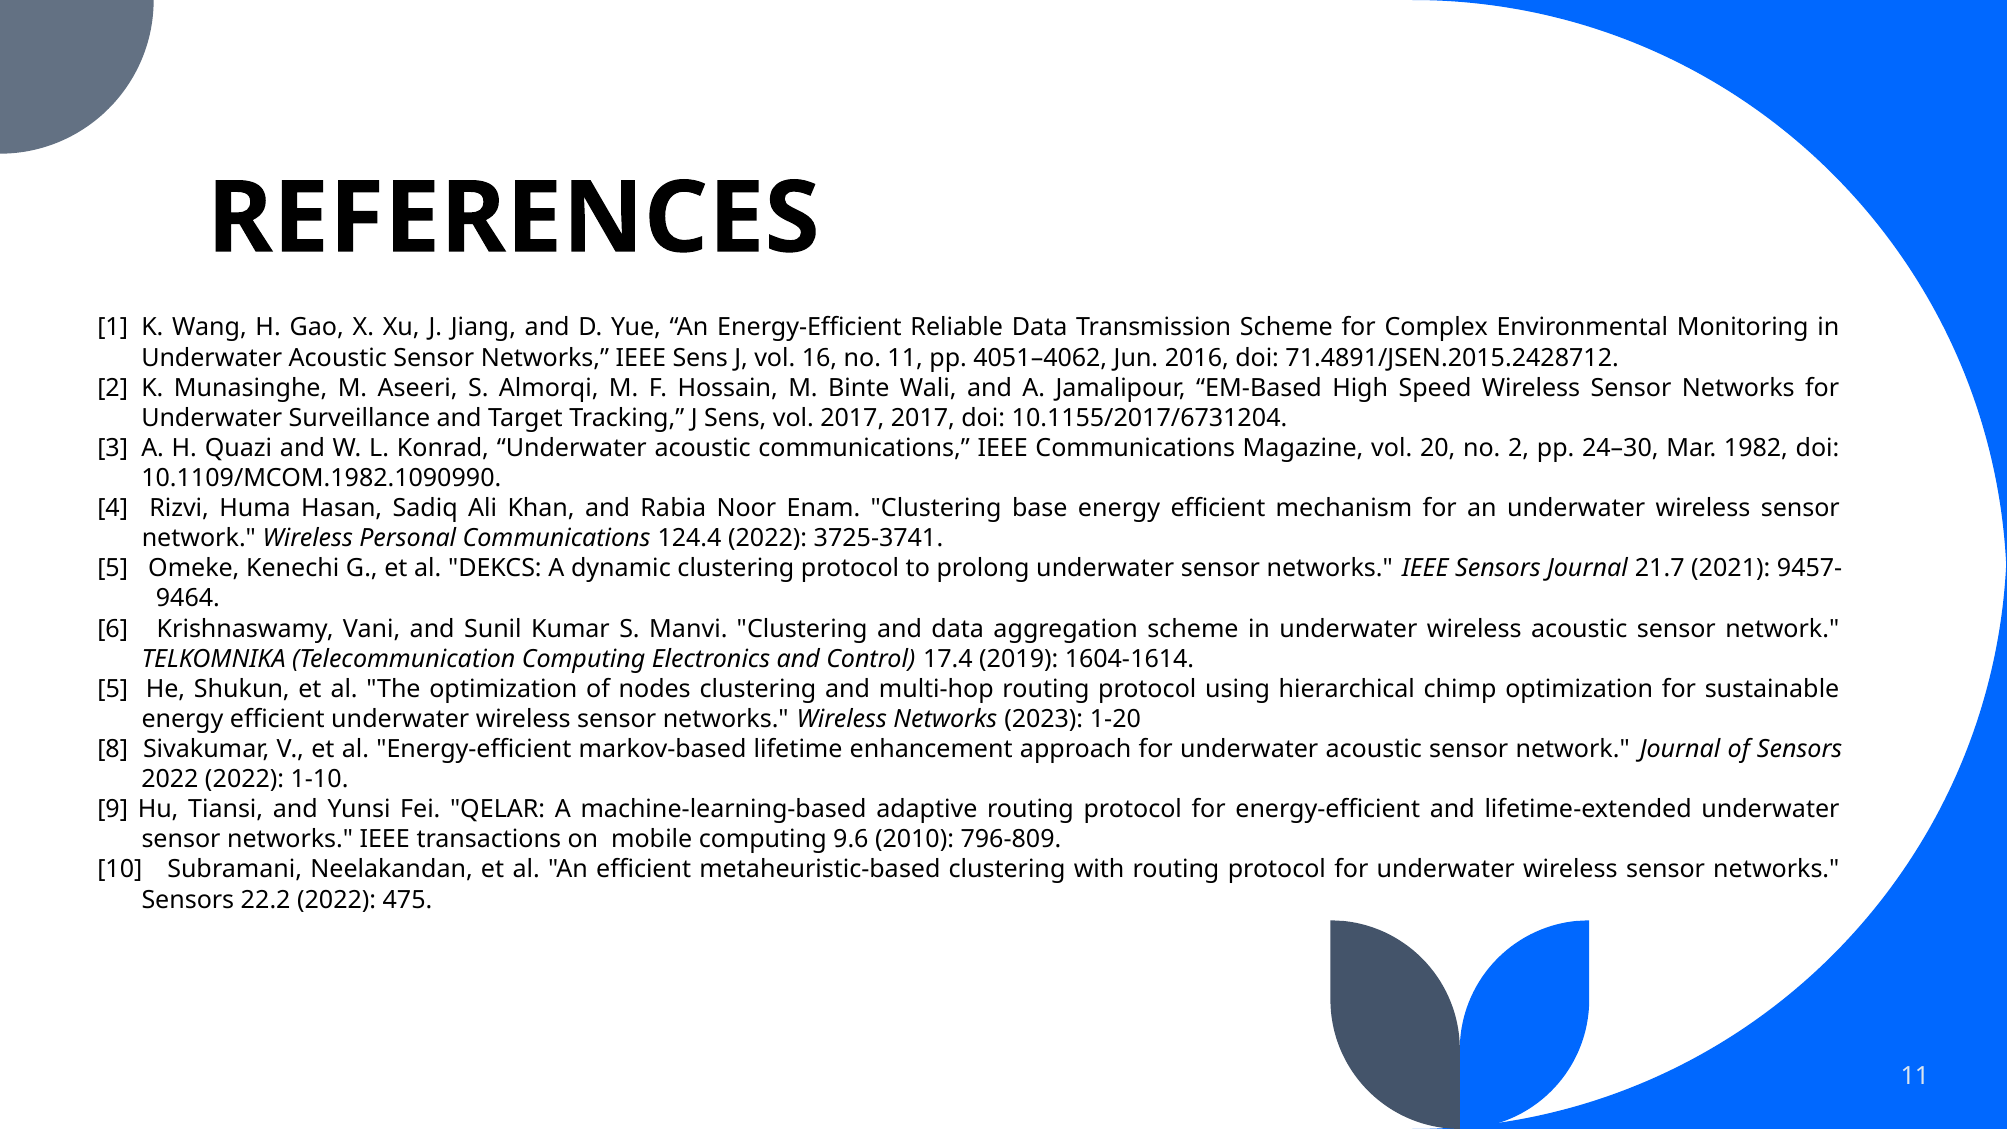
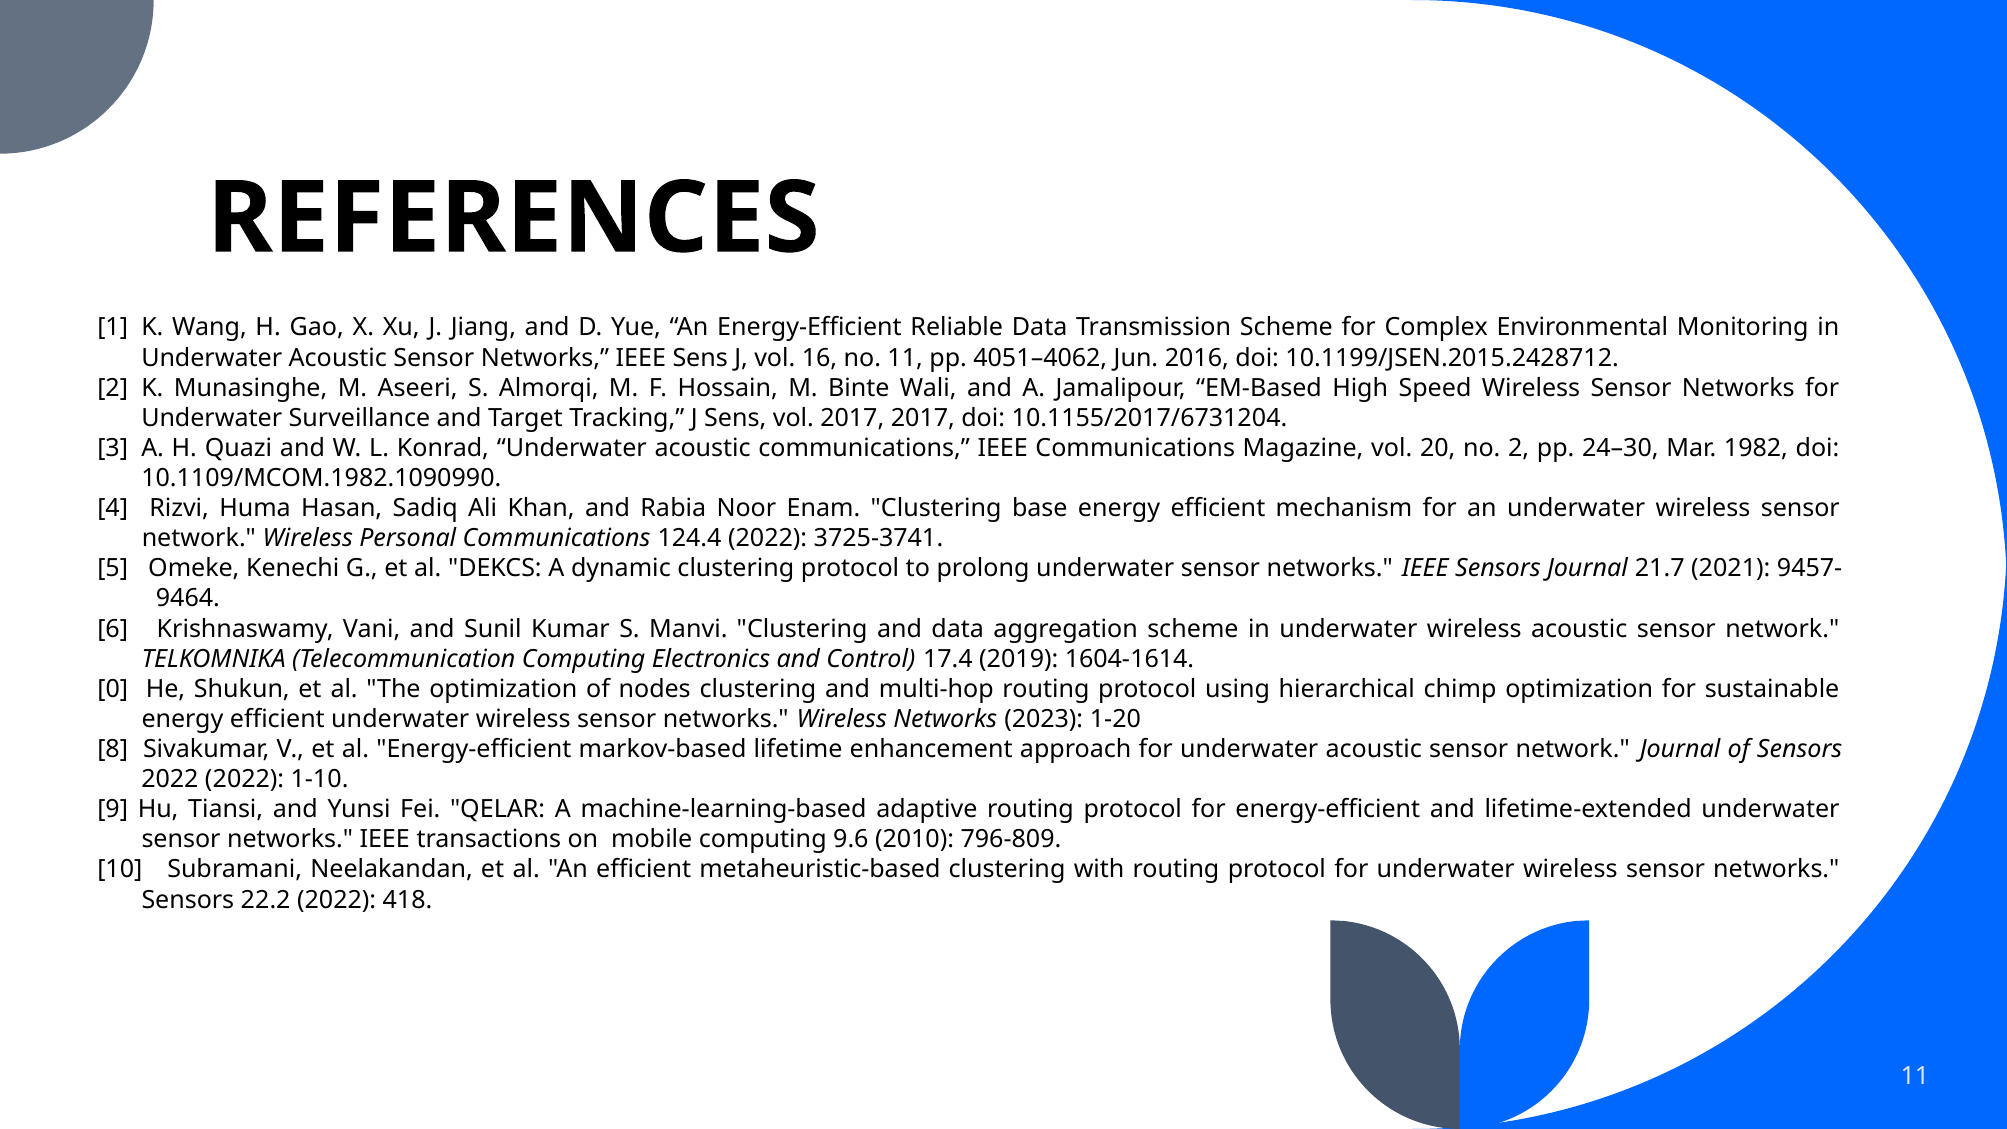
71.4891/JSEN.2015.2428712: 71.4891/JSEN.2015.2428712 -> 10.1199/JSEN.2015.2428712 (1452, 358)
5: 5 -> 0 (113, 689)
475: 475 -> 418 (407, 900)
